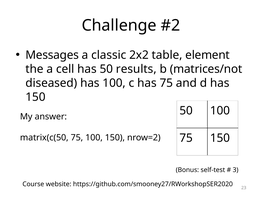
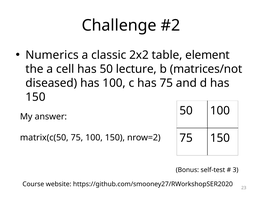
Messages: Messages -> Numerics (52, 55)
results: results -> lecture (136, 69)
